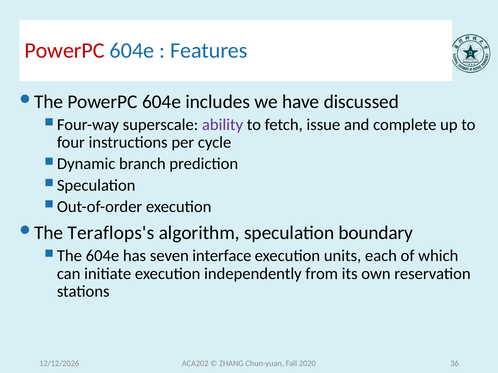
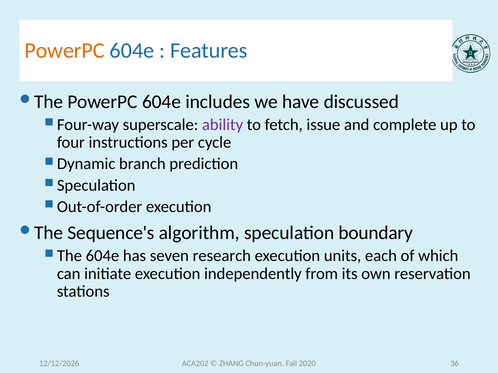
PowerPC colour: red -> orange (65, 50)
Teraflops's: Teraflops's -> Sequence's (111, 233)
interface: interface -> research (222, 256)
